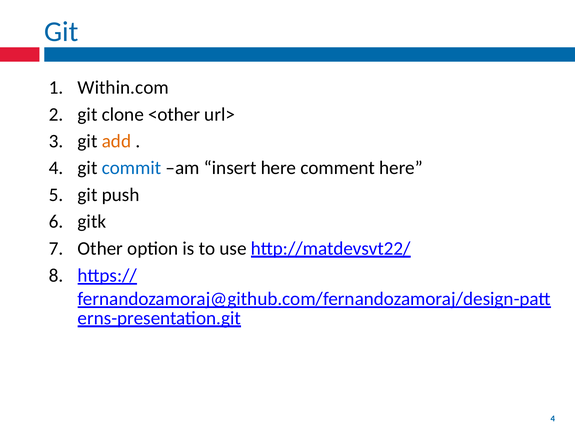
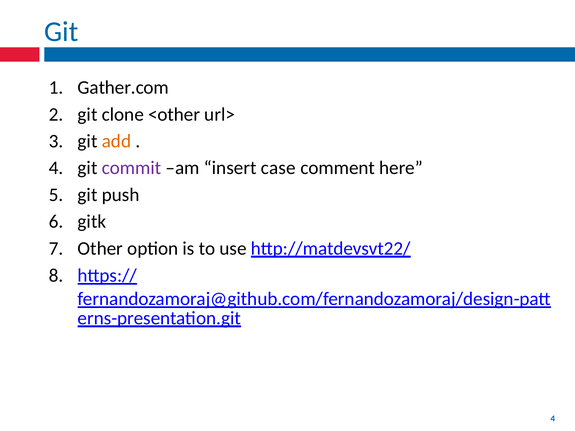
Within.com: Within.com -> Gather.com (123, 88)
commit colour: blue -> purple (132, 168)
insert here: here -> case (278, 168)
